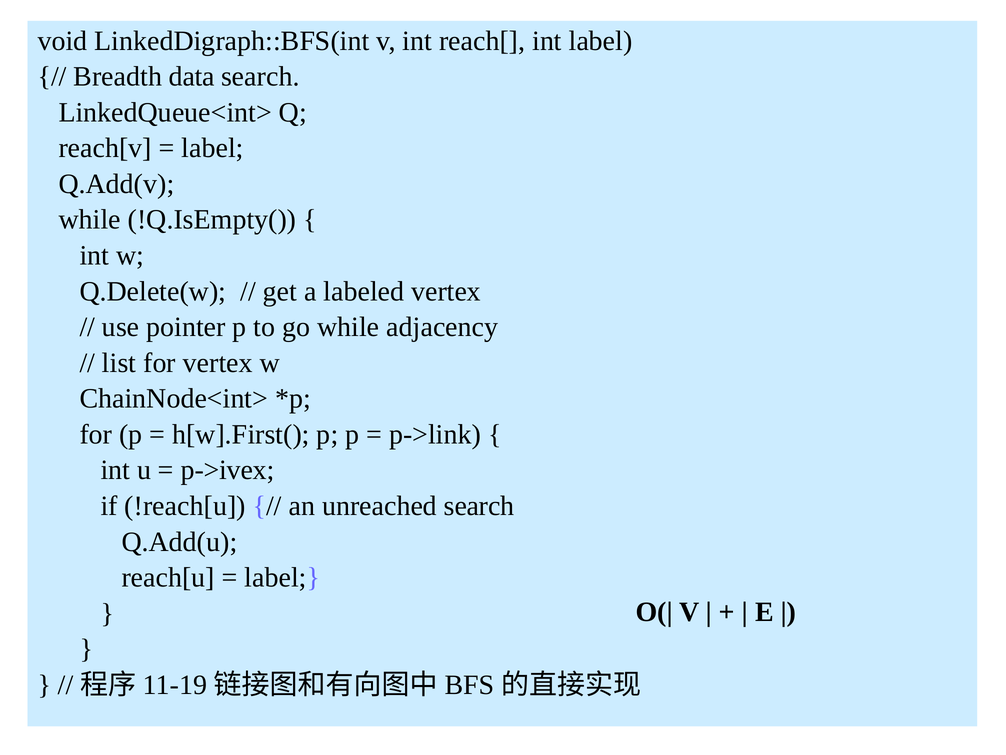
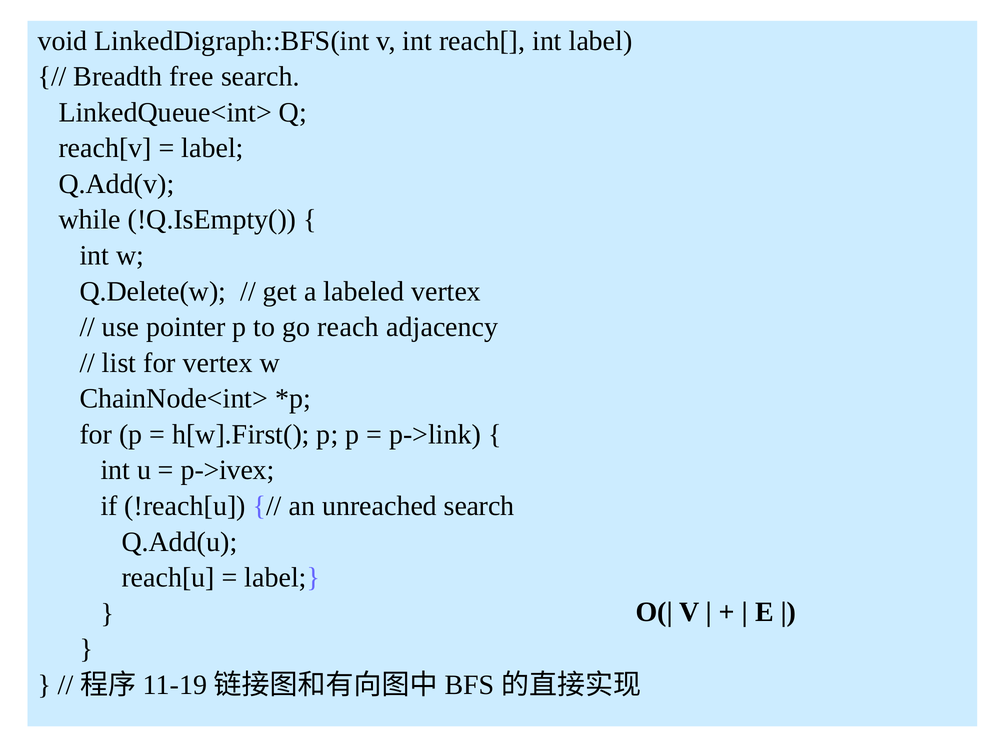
data: data -> free (191, 77)
go while: while -> reach (348, 327)
